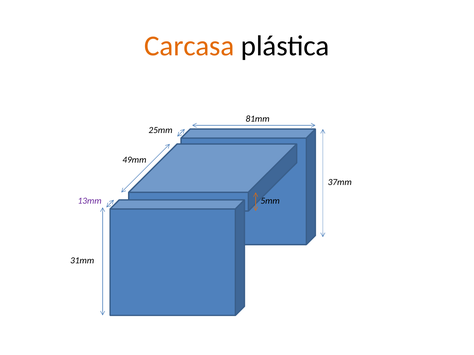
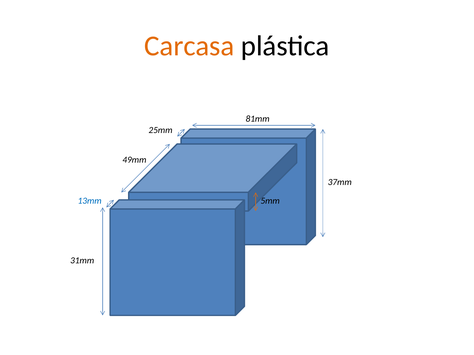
13mm colour: purple -> blue (90, 201)
